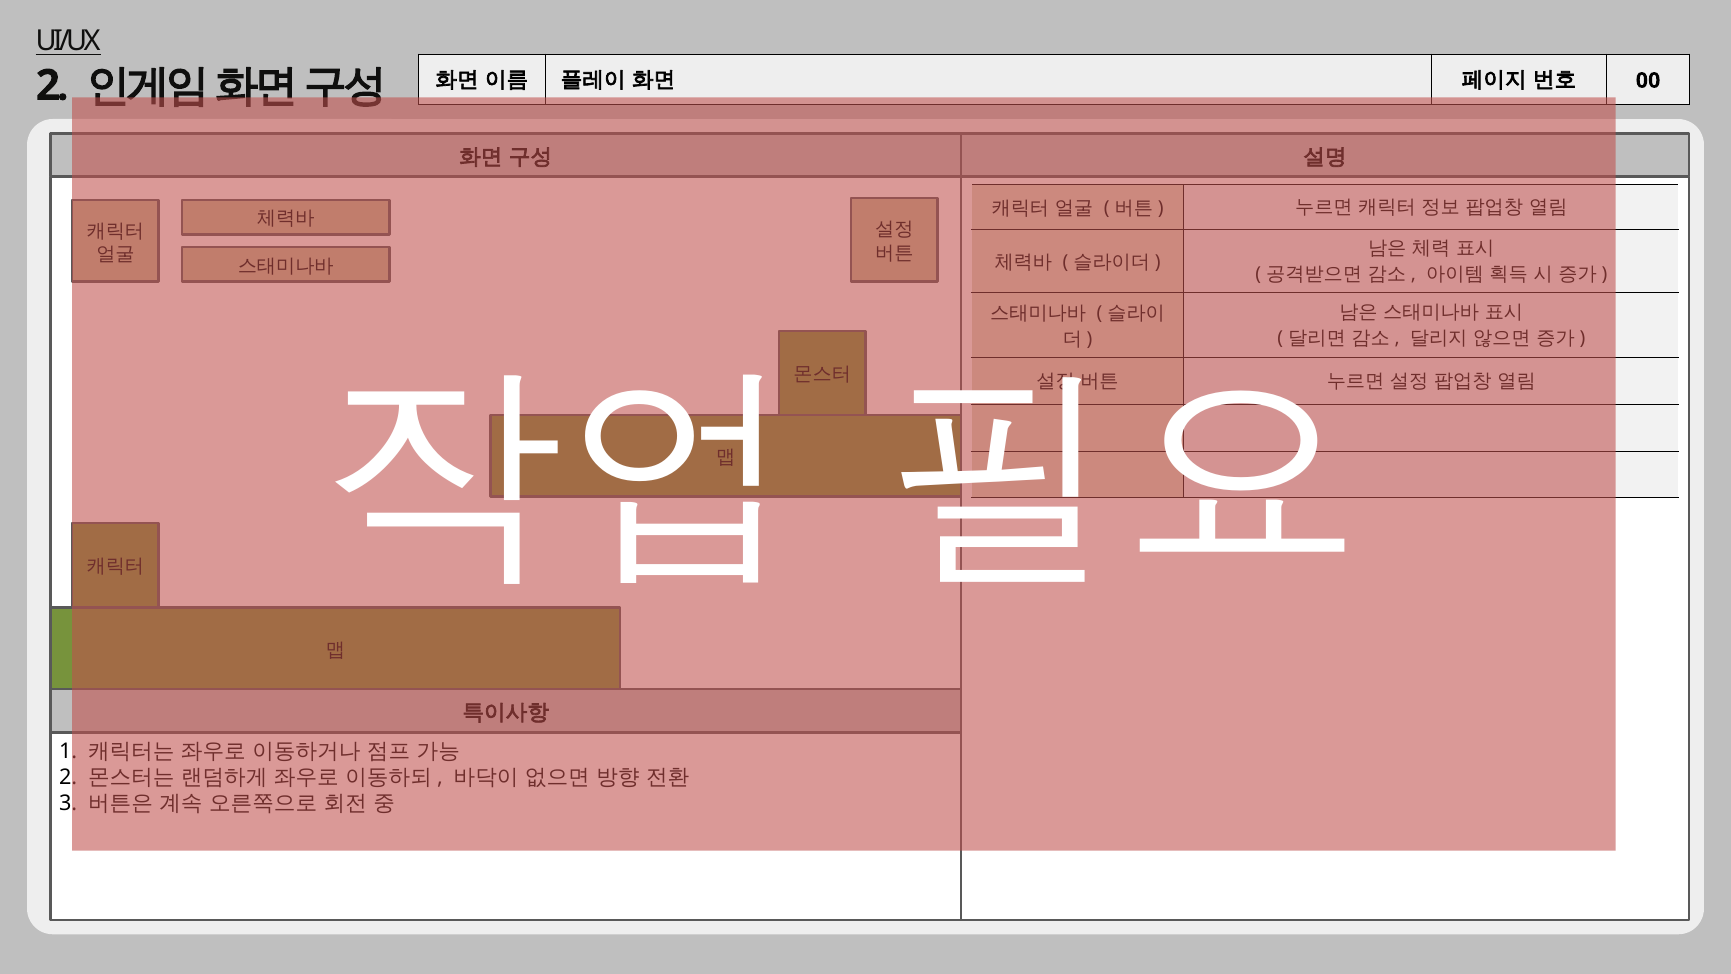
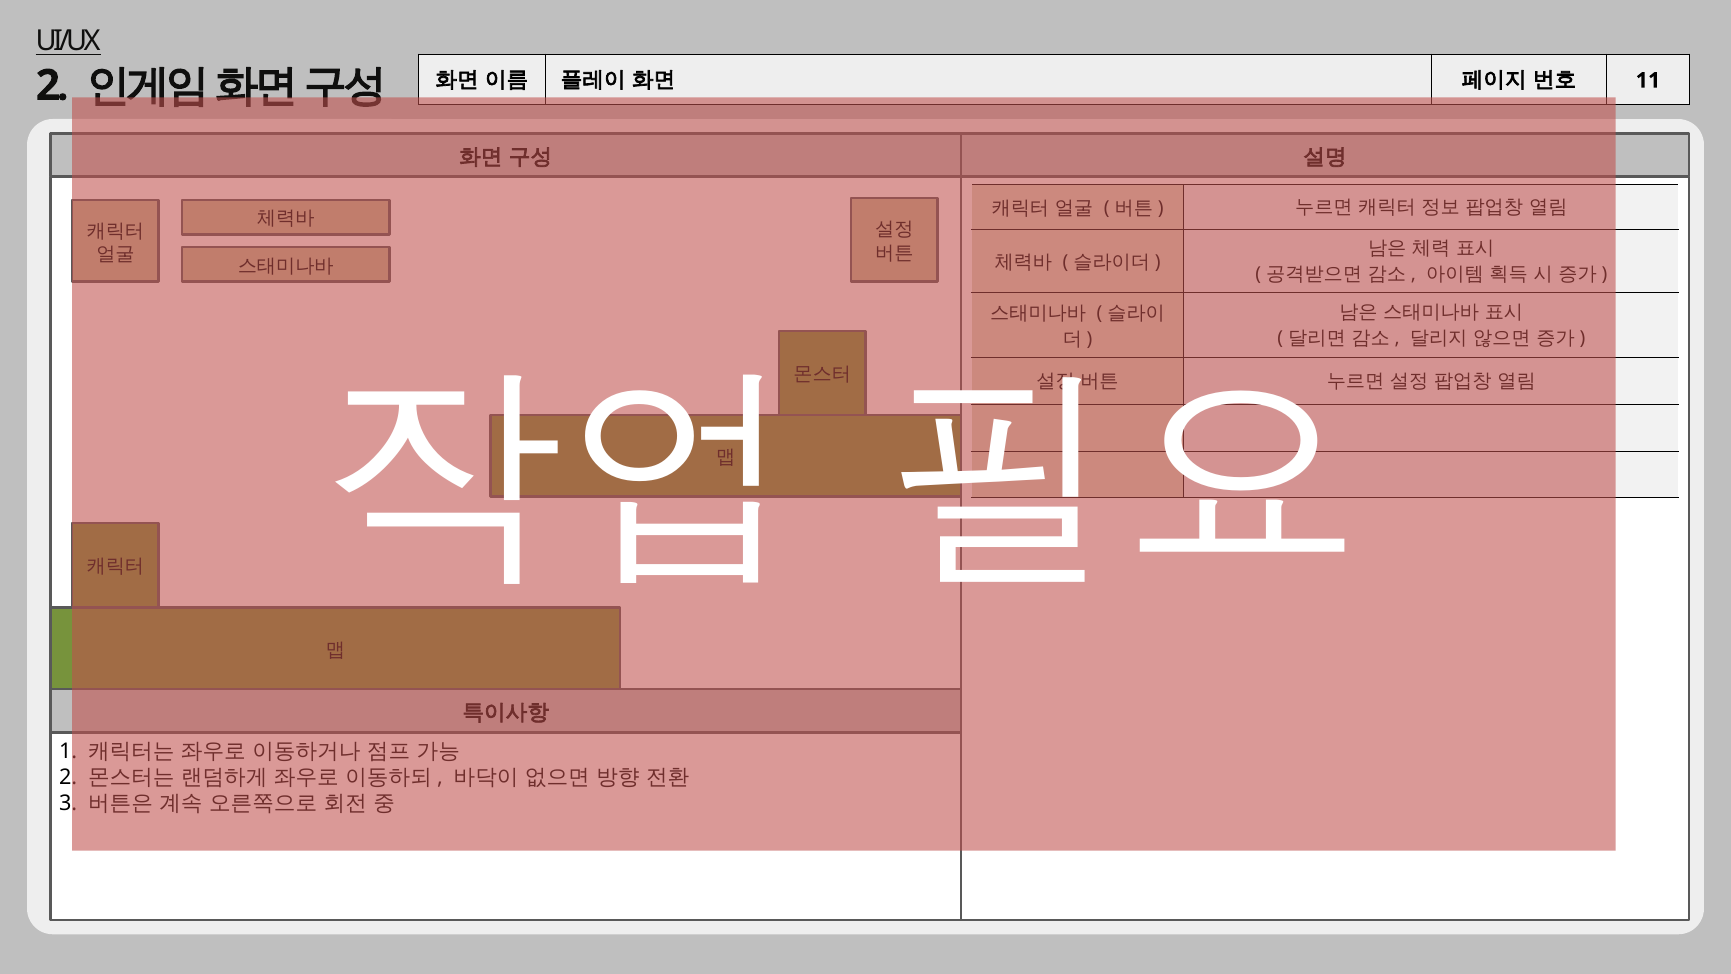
00: 00 -> 11 (1648, 81)
